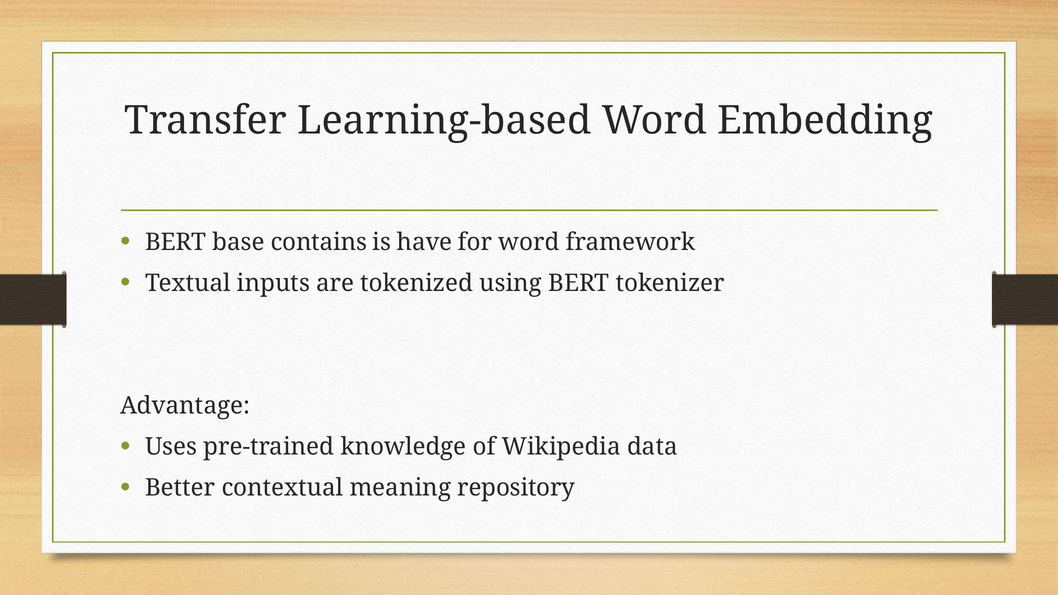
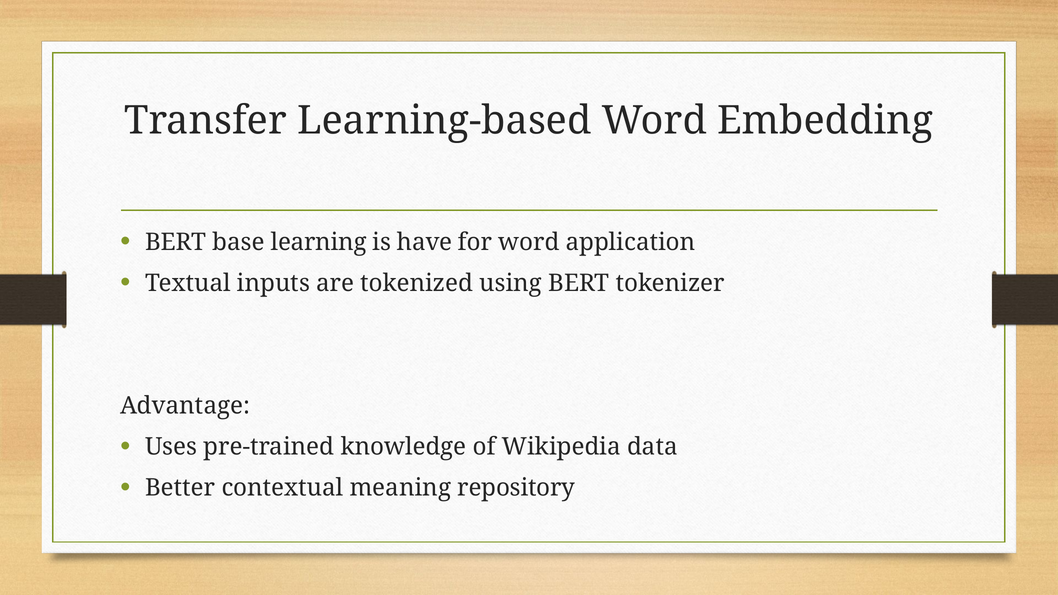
contains: contains -> learning (319, 242)
framework: framework -> application (631, 242)
